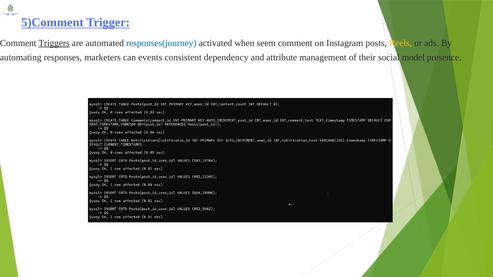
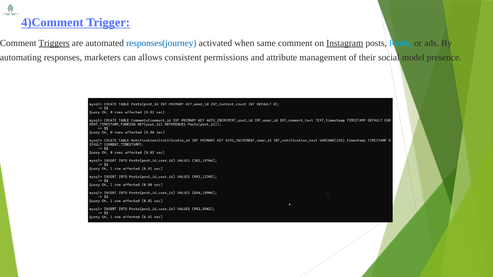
5)Comment: 5)Comment -> 4)Comment (52, 23)
seem: seem -> same (266, 43)
Instagram underline: none -> present (345, 43)
Reels colour: yellow -> light blue (401, 43)
events: events -> allows (150, 58)
dependency: dependency -> permissions (226, 58)
